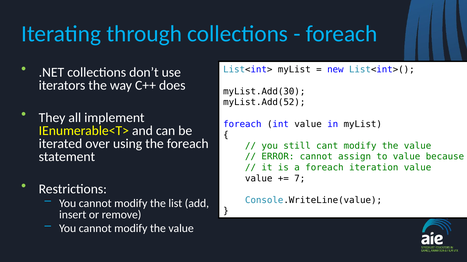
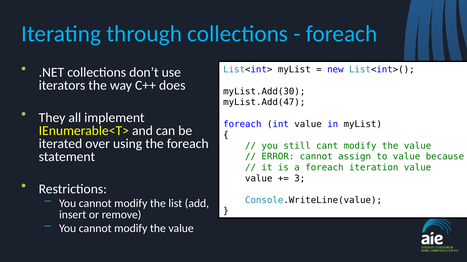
myList.Add(52: myList.Add(52 -> myList.Add(47 (264, 103)
7: 7 -> 3 (300, 179)
